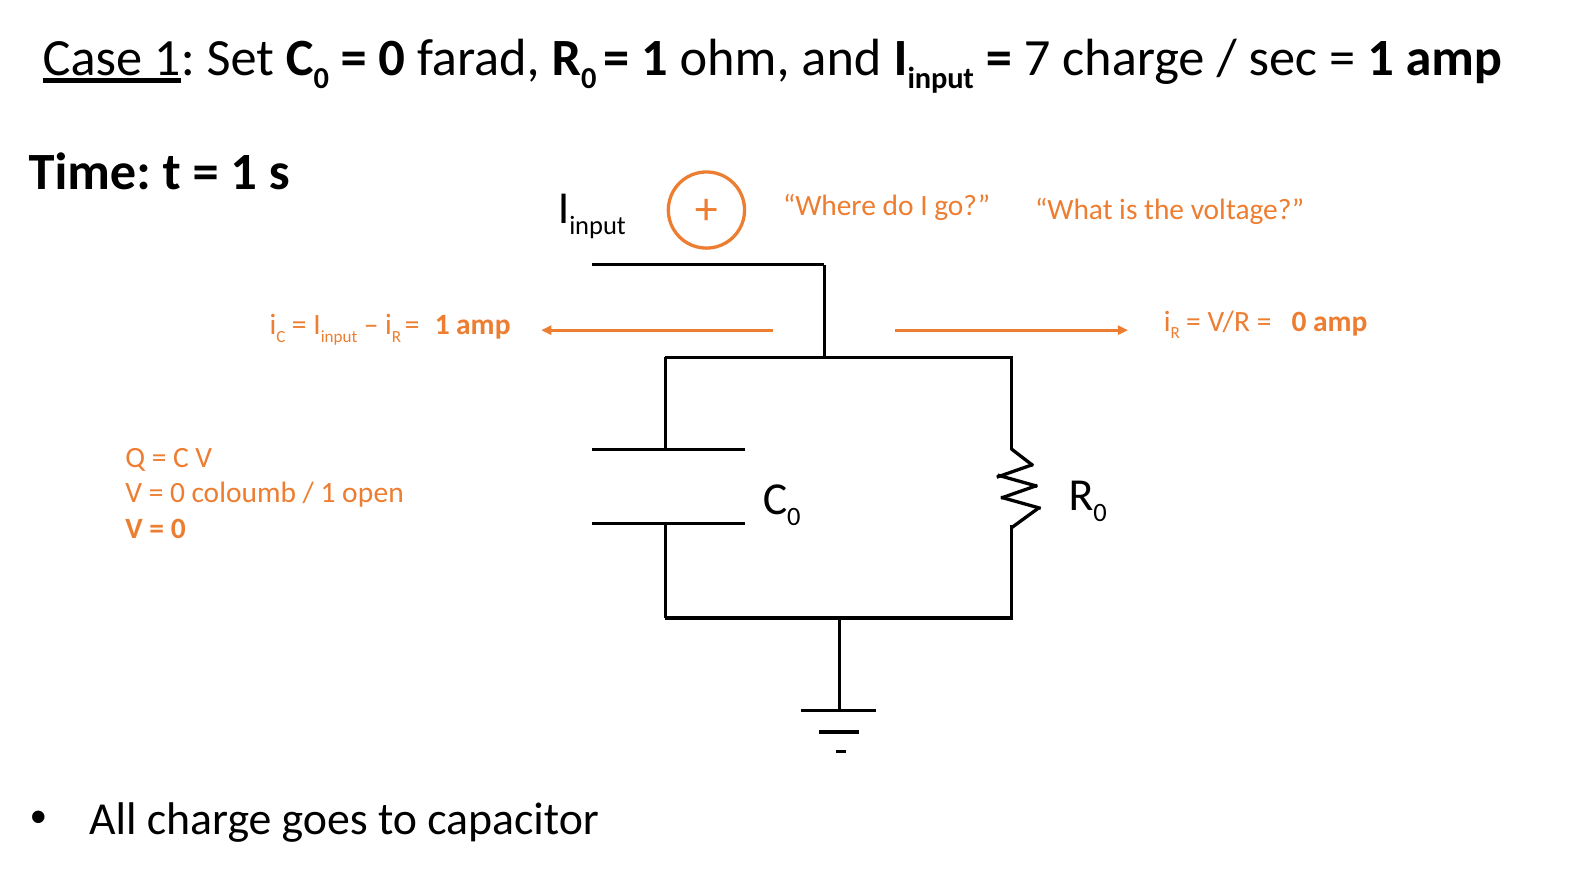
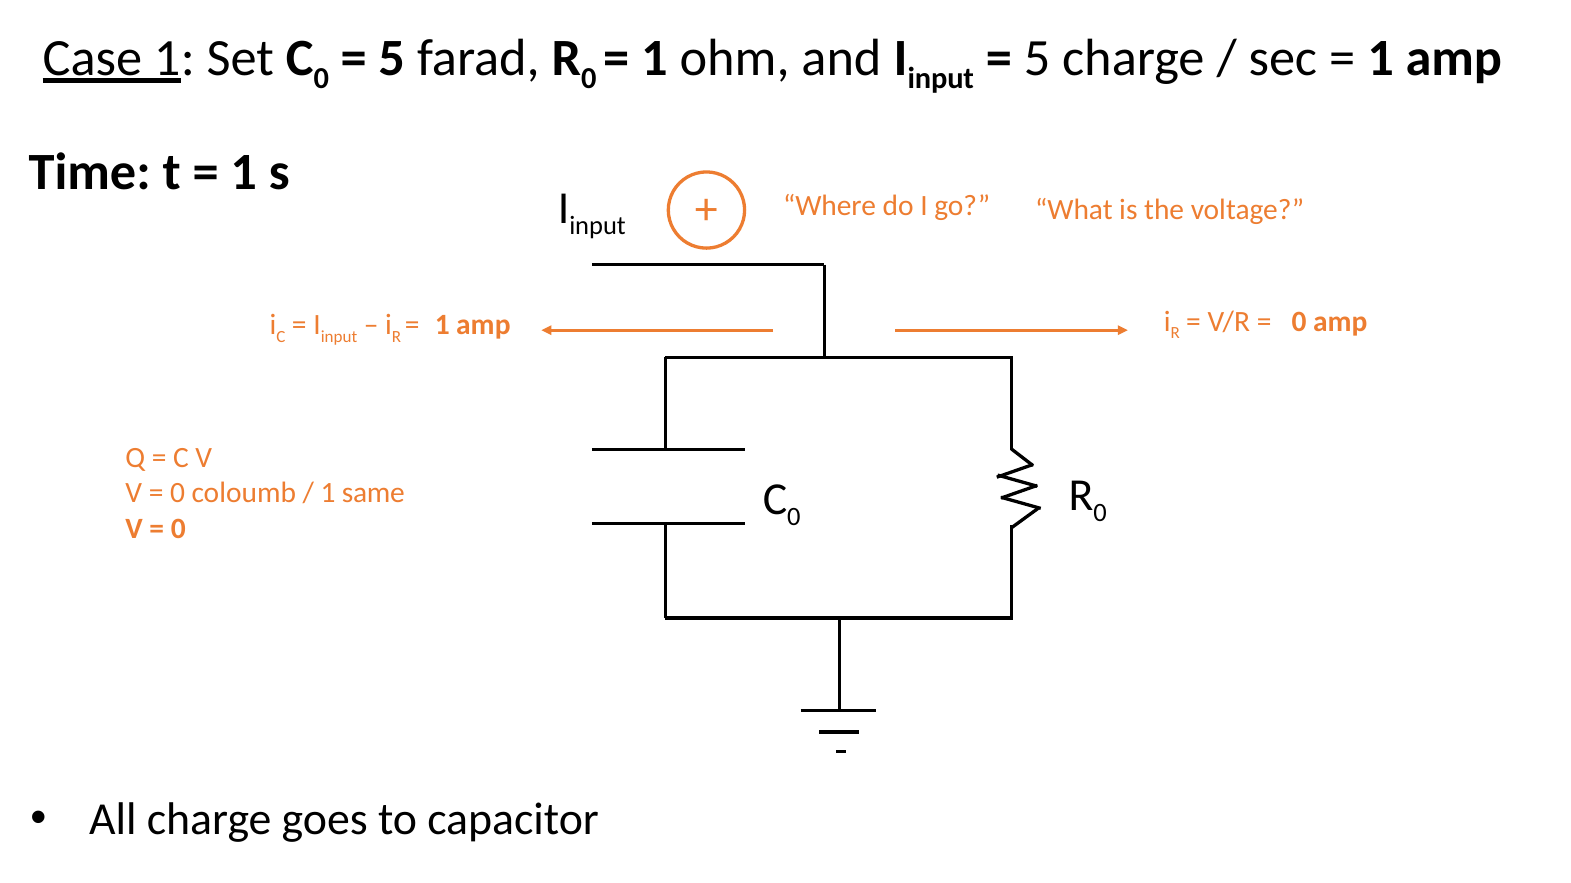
0: 0 -> 5 (392, 58)
7: 7 -> 5 (1037, 58)
open: open -> same (373, 493)
